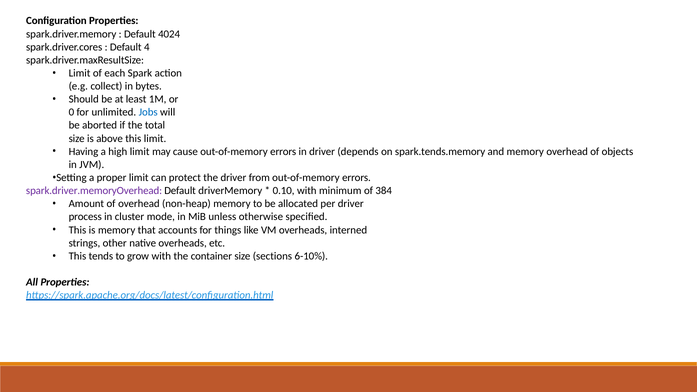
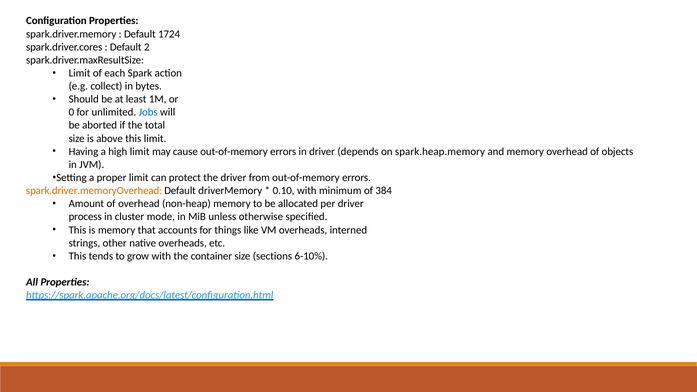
4024: 4024 -> 1724 (169, 34)
4: 4 -> 2 (147, 47)
spark.tends.memory: spark.tends.memory -> spark.heap.memory (440, 152)
spark.driver.memoryOverhead colour: purple -> orange (94, 191)
